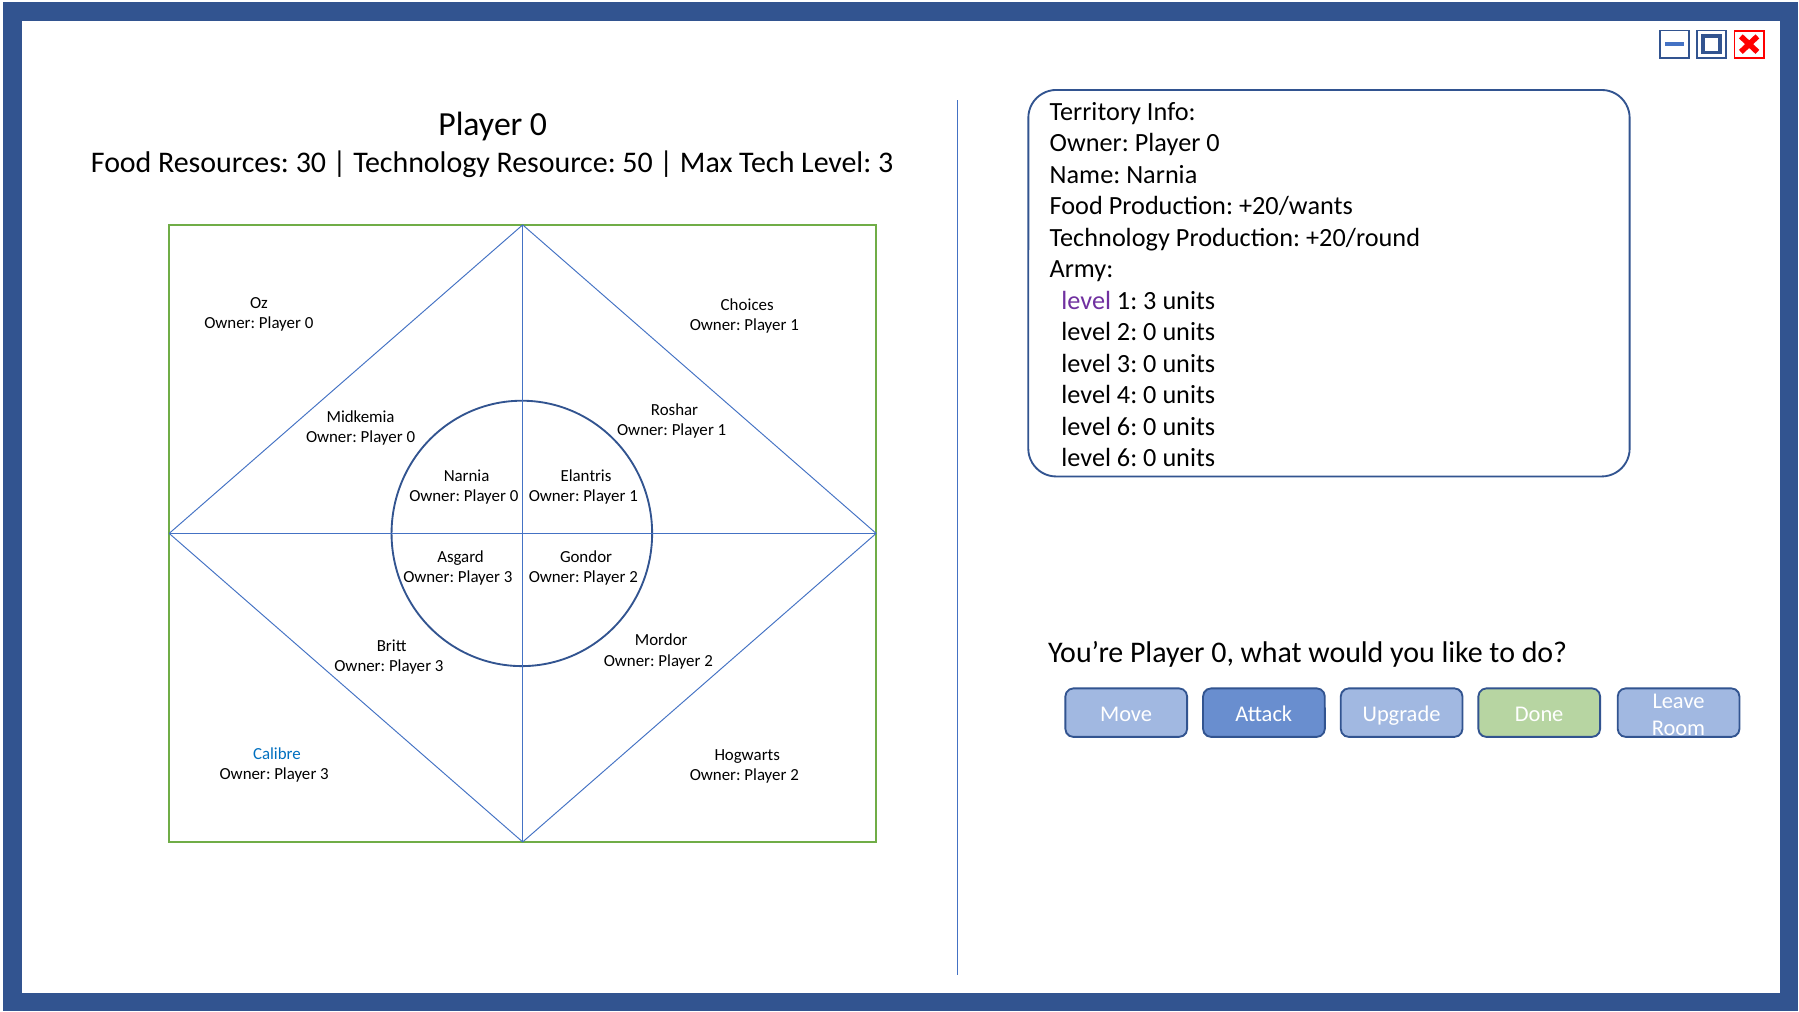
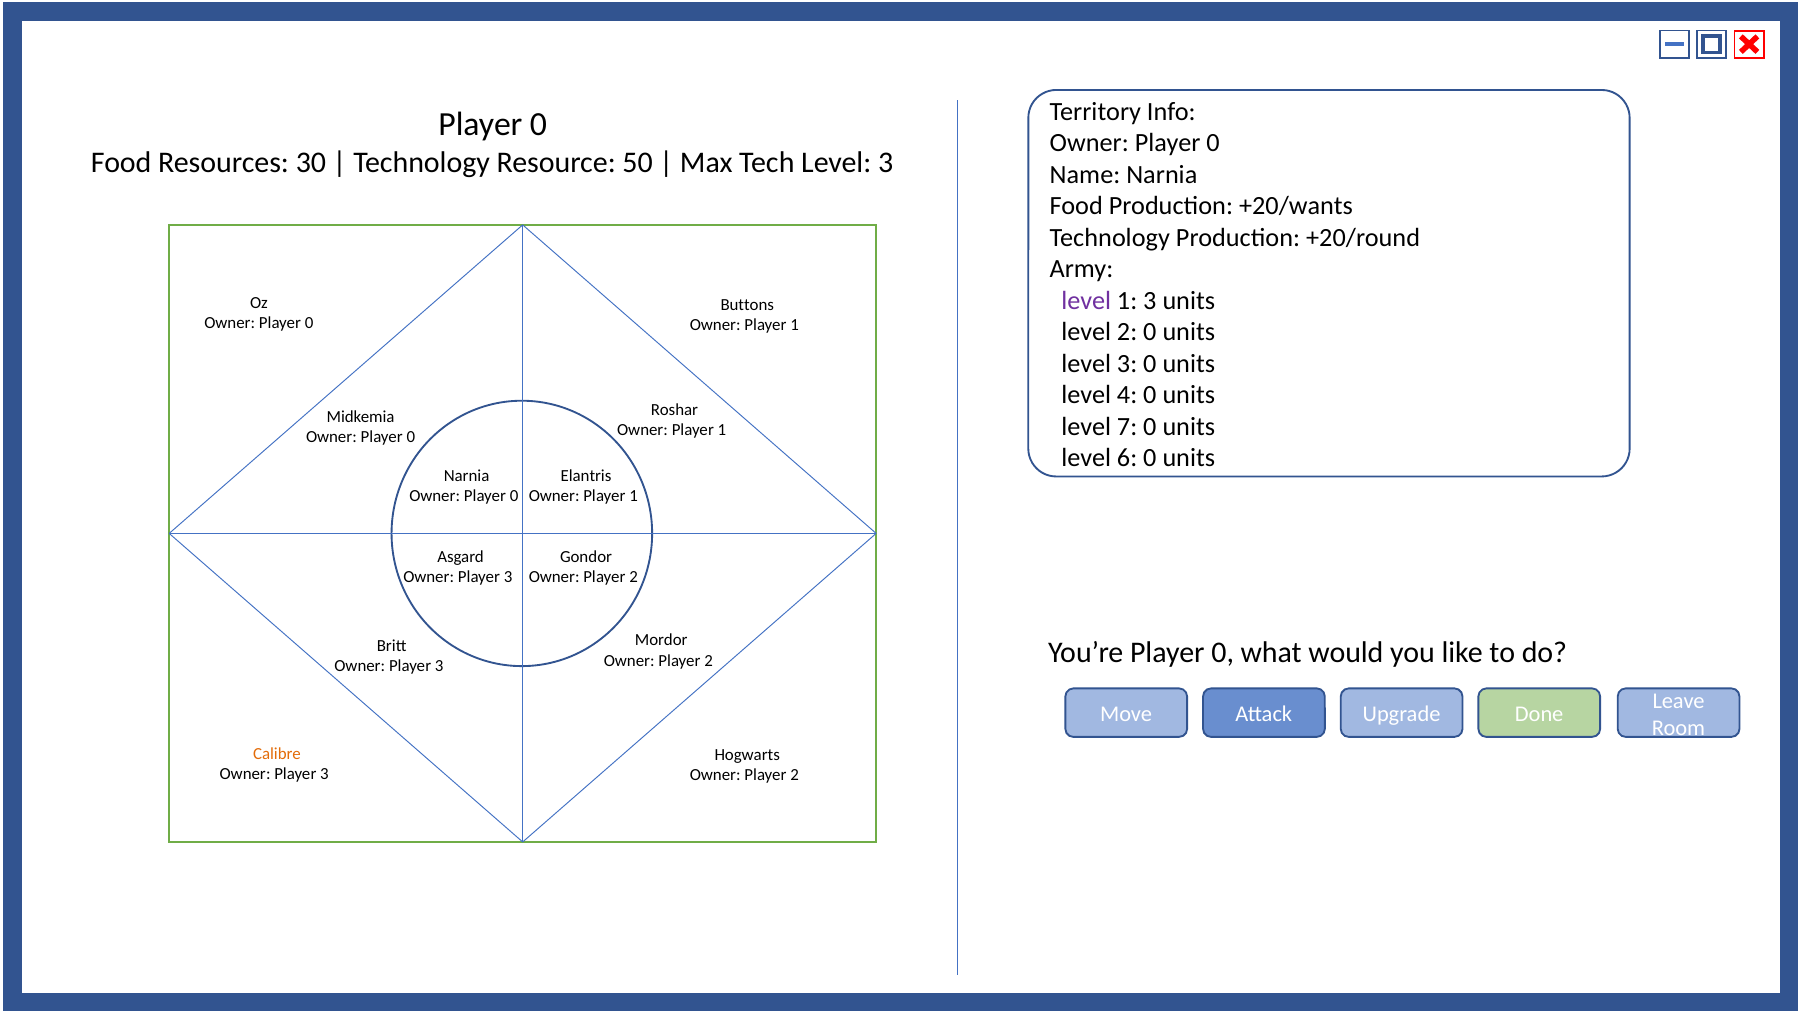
Choices: Choices -> Buttons (747, 305)
6: 6 -> 7 (1127, 427)
Calibre colour: blue -> orange (277, 754)
